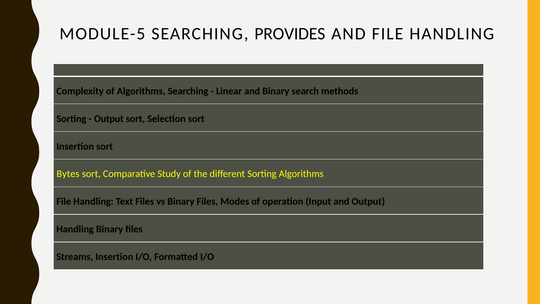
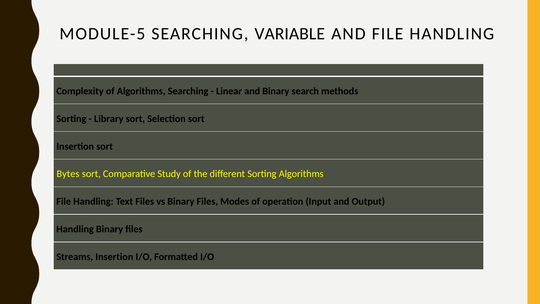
PROVIDES: PROVIDES -> VARIABLE (290, 34)
Output: Output -> Library (109, 119)
